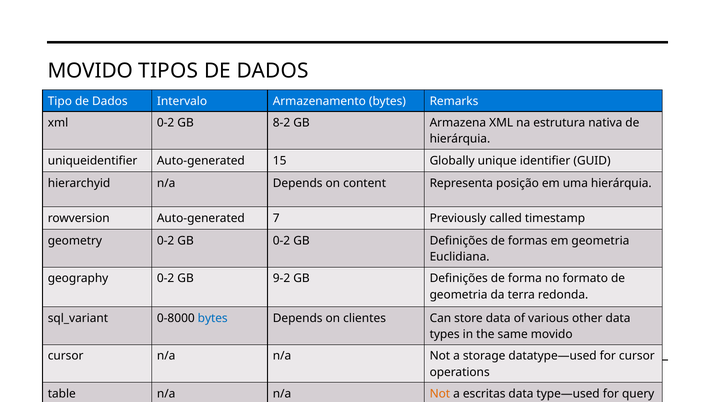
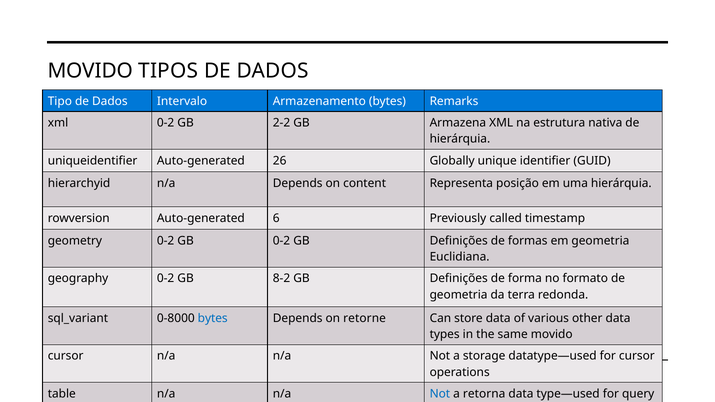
8-2: 8-2 -> 2-2 (282, 123)
15: 15 -> 26 (280, 161)
7: 7 -> 6 (276, 218)
9-2: 9-2 -> 8-2 (282, 279)
clientes: clientes -> retorne (365, 318)
Not colour: orange -> blue (440, 394)
escritas: escritas -> retorna (484, 394)
